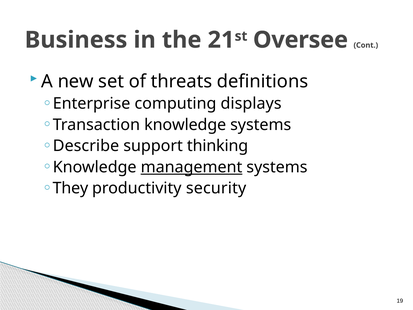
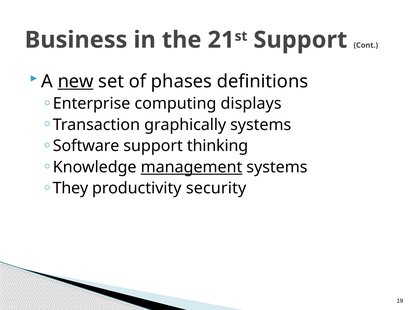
Oversee: Oversee -> Support (300, 40)
new underline: none -> present (76, 81)
threats: threats -> phases (182, 81)
Transaction knowledge: knowledge -> graphically (185, 125)
Describe: Describe -> Software (86, 146)
